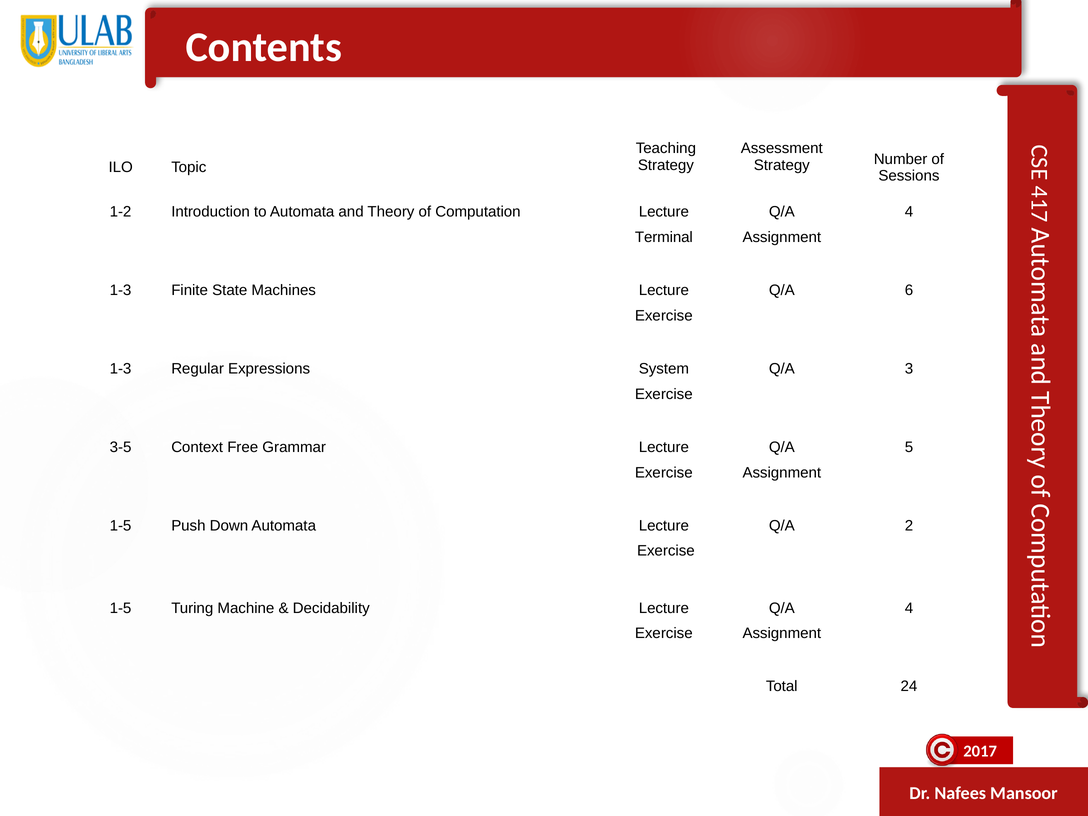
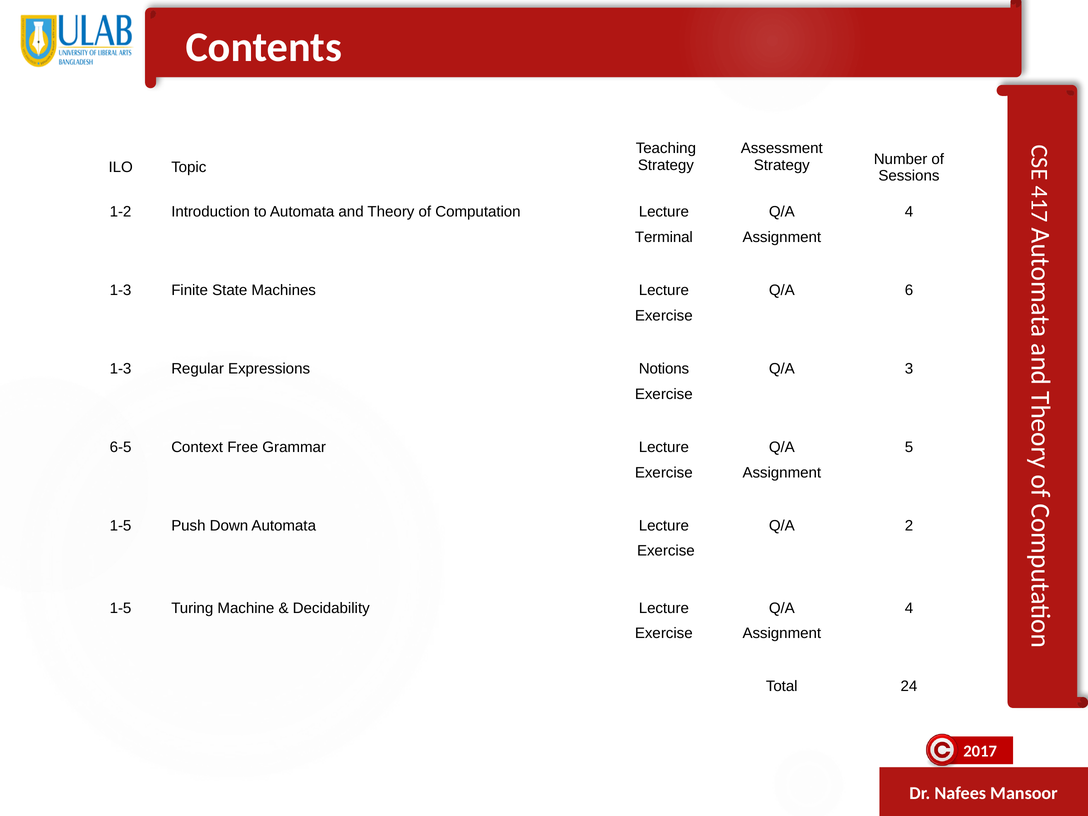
System: System -> Notions (664, 369)
3-5: 3-5 -> 6-5 (121, 447)
